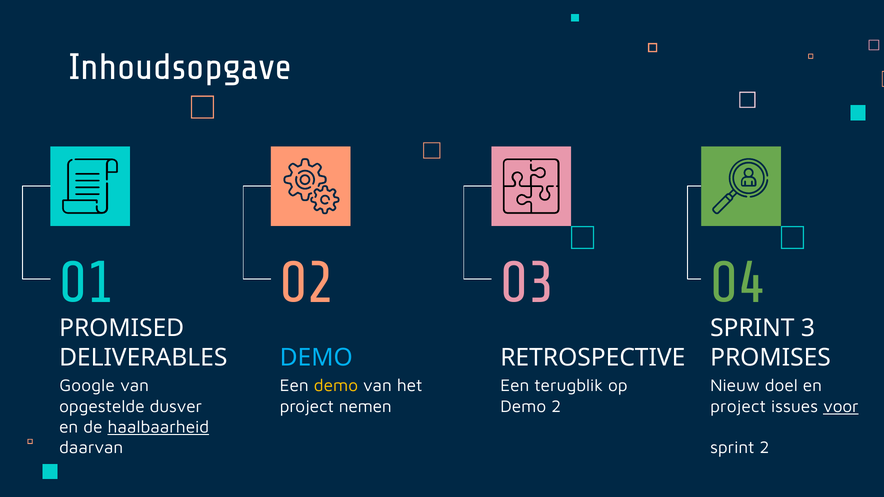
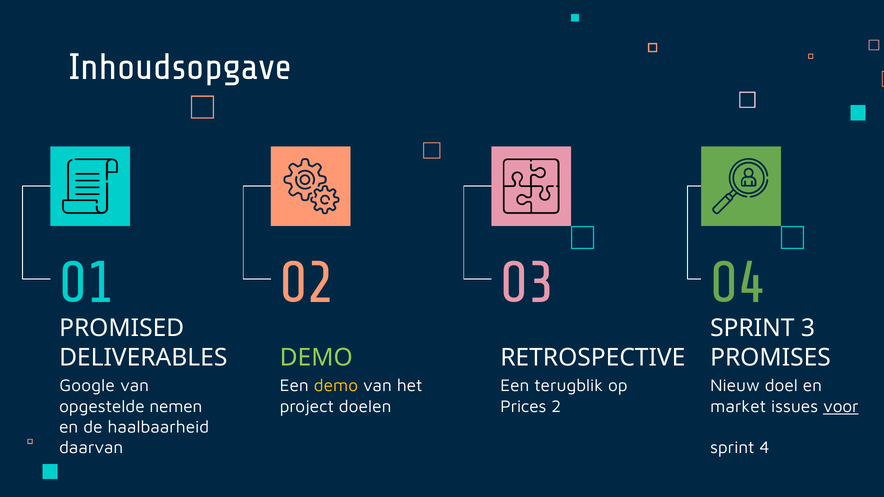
DEMO colour: light blue -> light green (316, 358)
dusver: dusver -> nemen (176, 407)
nemen: nemen -> doelen (365, 407)
Demo: Demo -> Prices (523, 407)
project: project -> market (738, 407)
haalbaarheid underline: present -> none (158, 427)
sprint 2: 2 -> 4 (765, 448)
